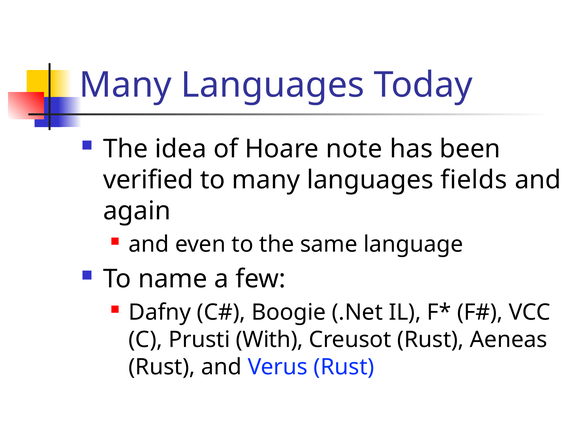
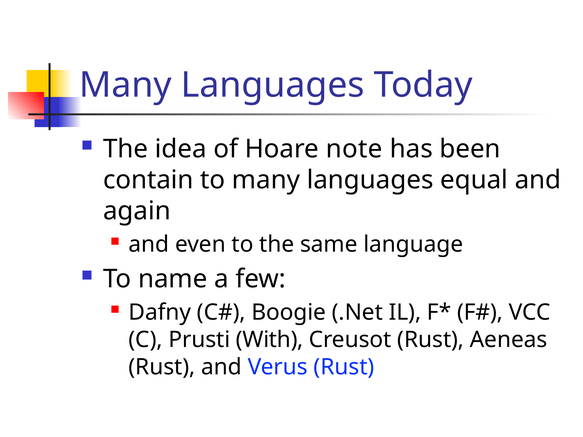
verified: verified -> contain (148, 180)
fields: fields -> equal (474, 180)
